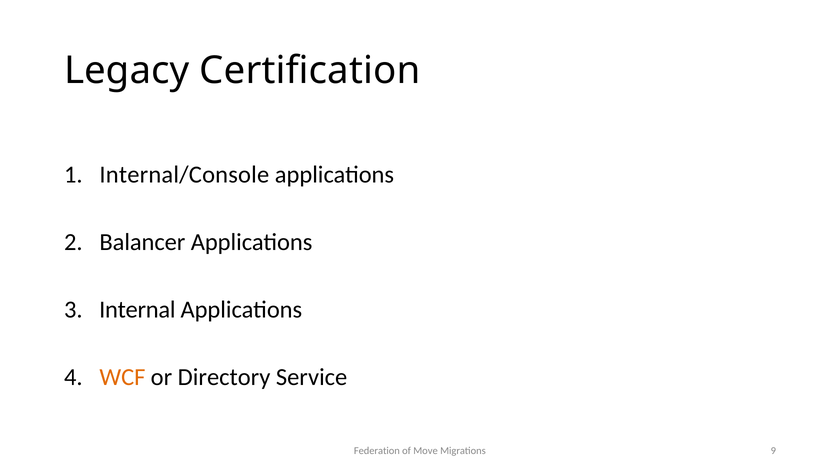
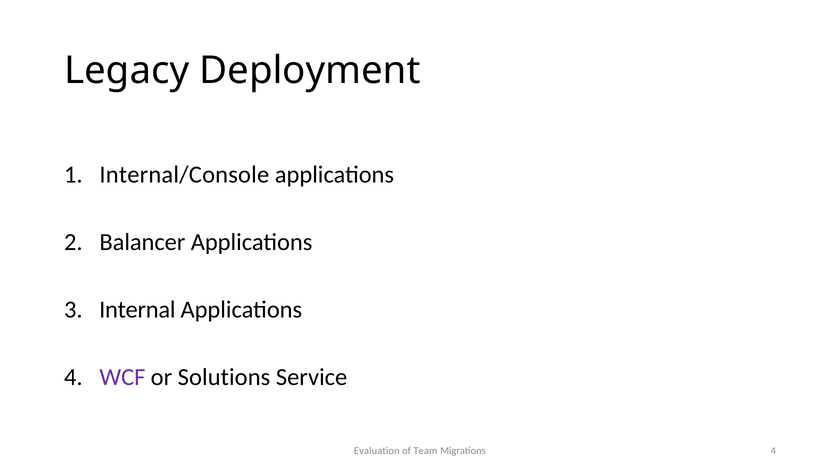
Certification: Certification -> Deployment (310, 71)
WCF colour: orange -> purple (122, 378)
Directory: Directory -> Solutions (224, 378)
Federation: Federation -> Evaluation (377, 451)
Move: Move -> Team (425, 451)
Migrations 9: 9 -> 4 (773, 451)
